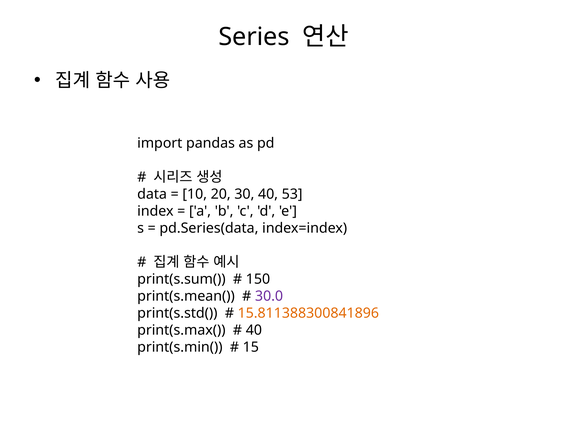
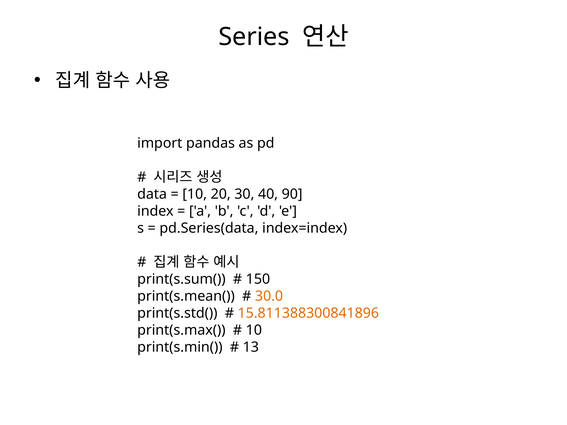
53: 53 -> 90 (292, 194)
30.0 colour: purple -> orange (269, 296)
40: 40 -> 10 (254, 330)
15: 15 -> 13 (251, 347)
